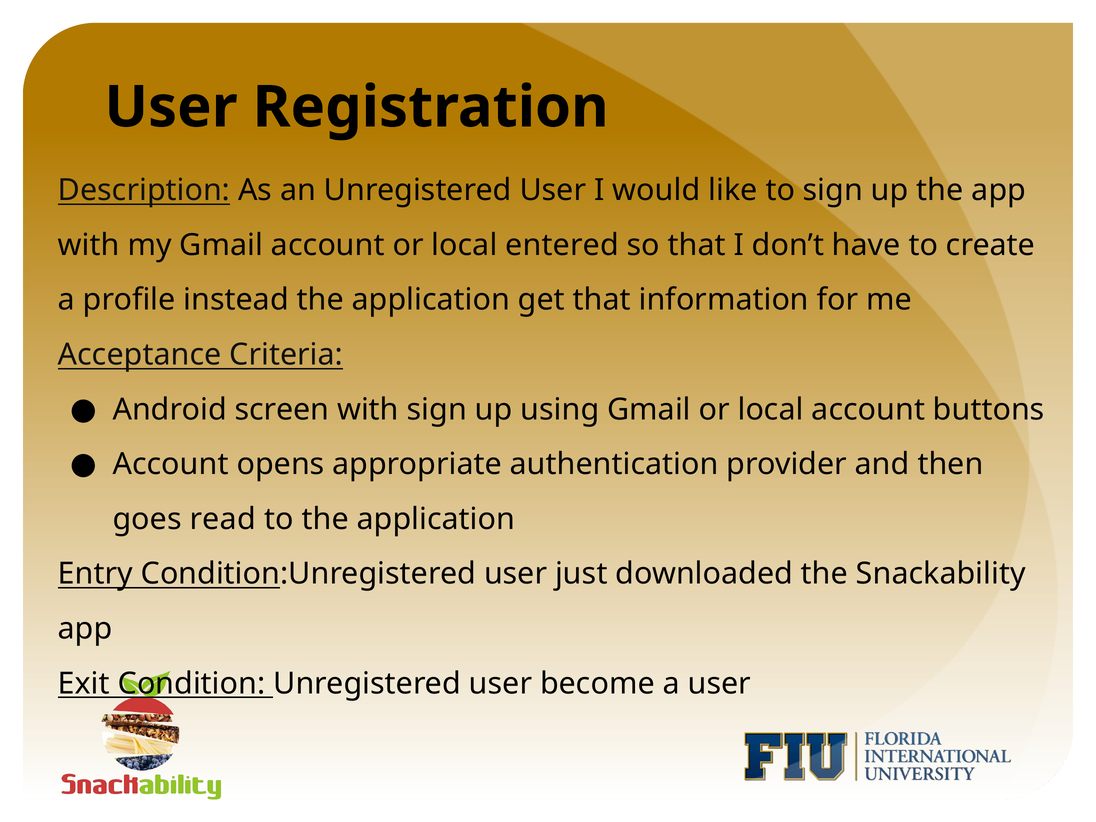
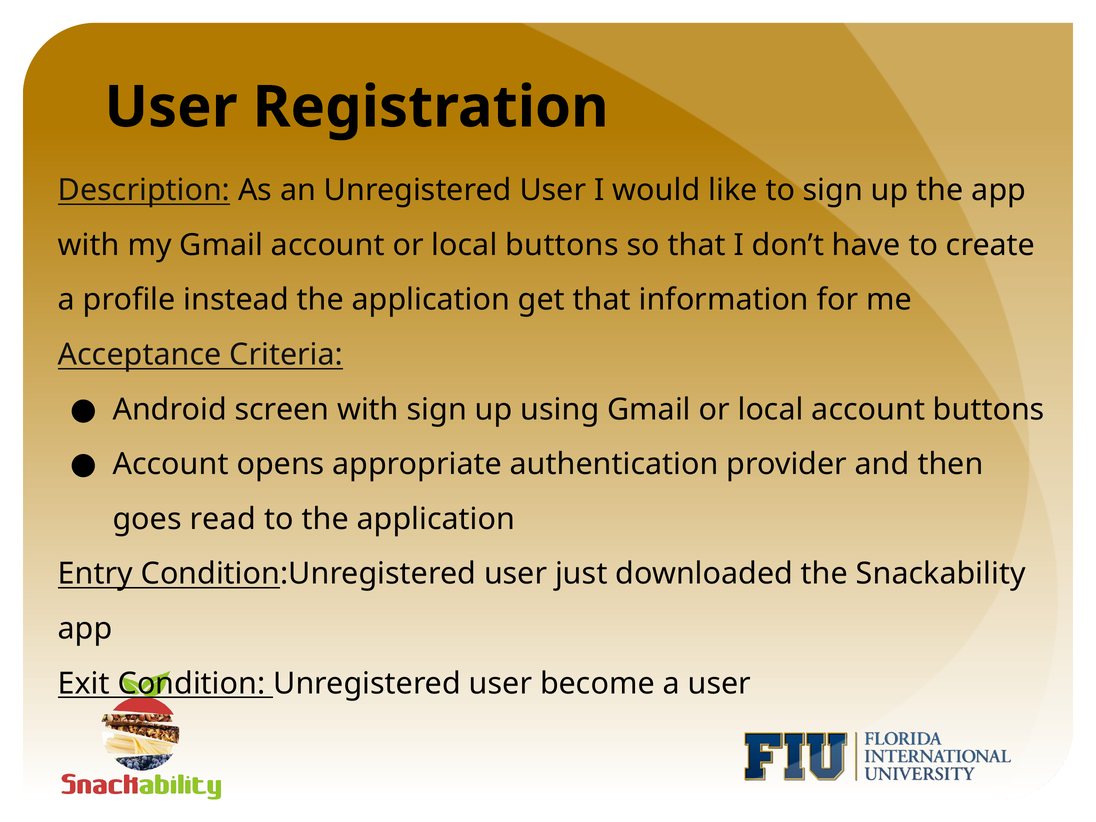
local entered: entered -> buttons (562, 245)
